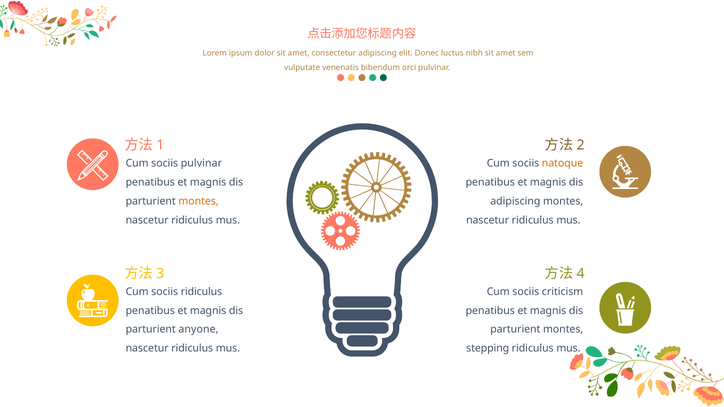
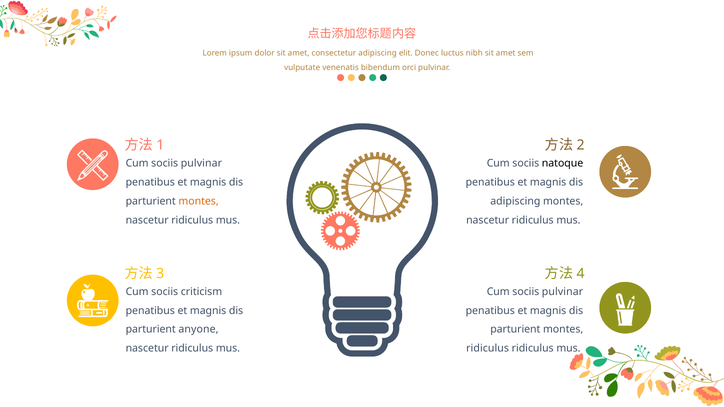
natoque colour: orange -> black (563, 163)
sociis ridiculus: ridiculus -> criticism (201, 292)
criticism: criticism -> pulvinar (563, 292)
stepping: stepping -> ridiculus (488, 349)
